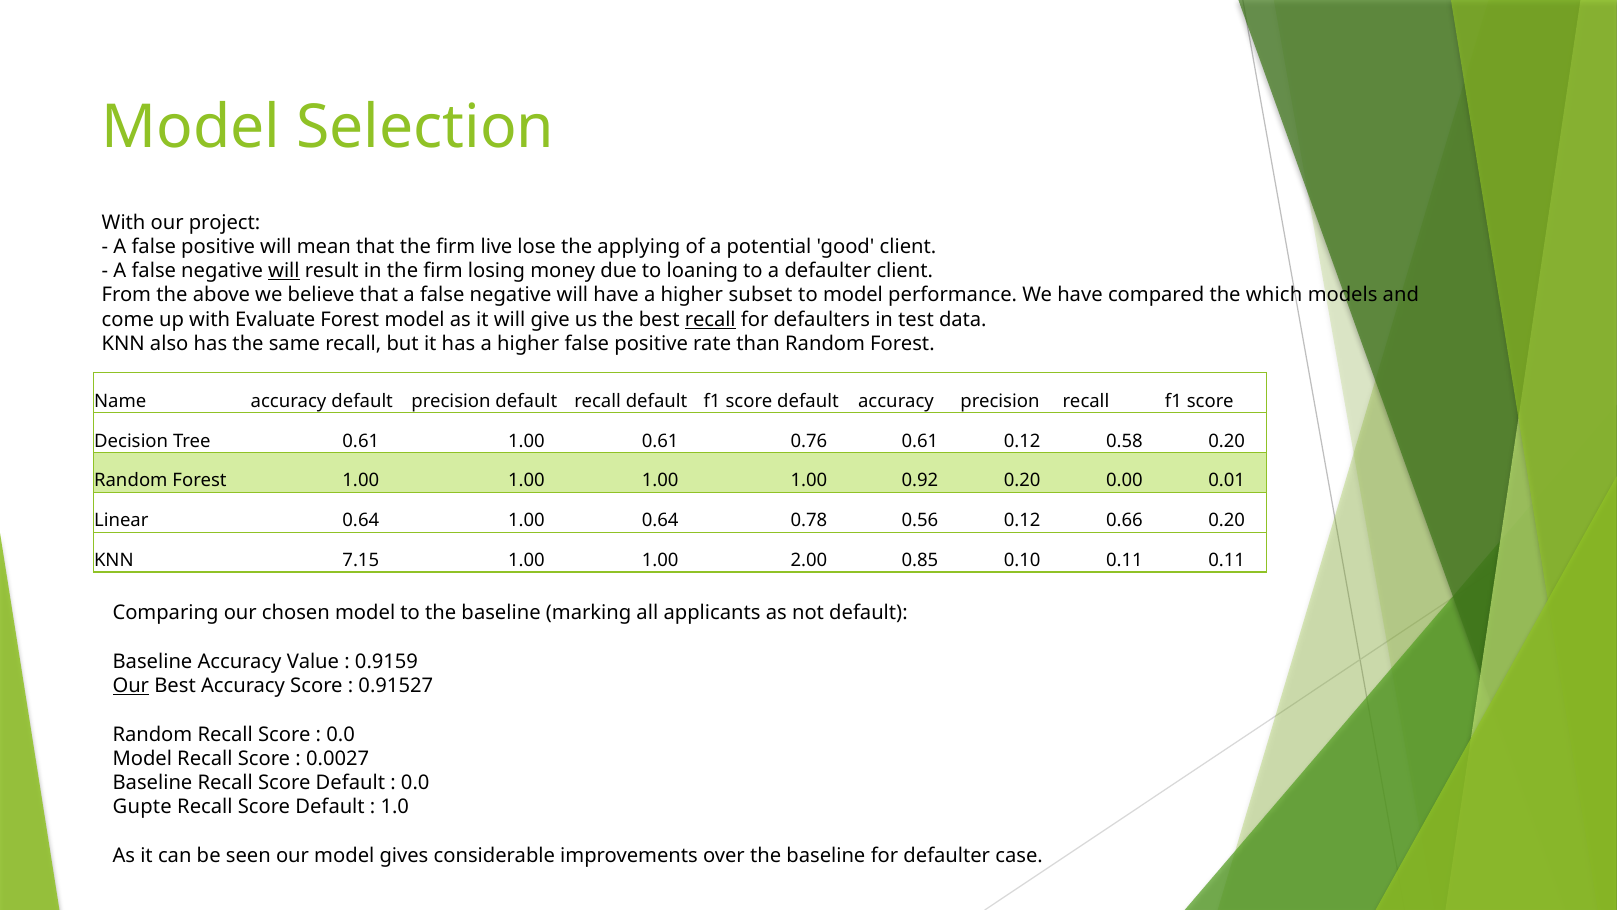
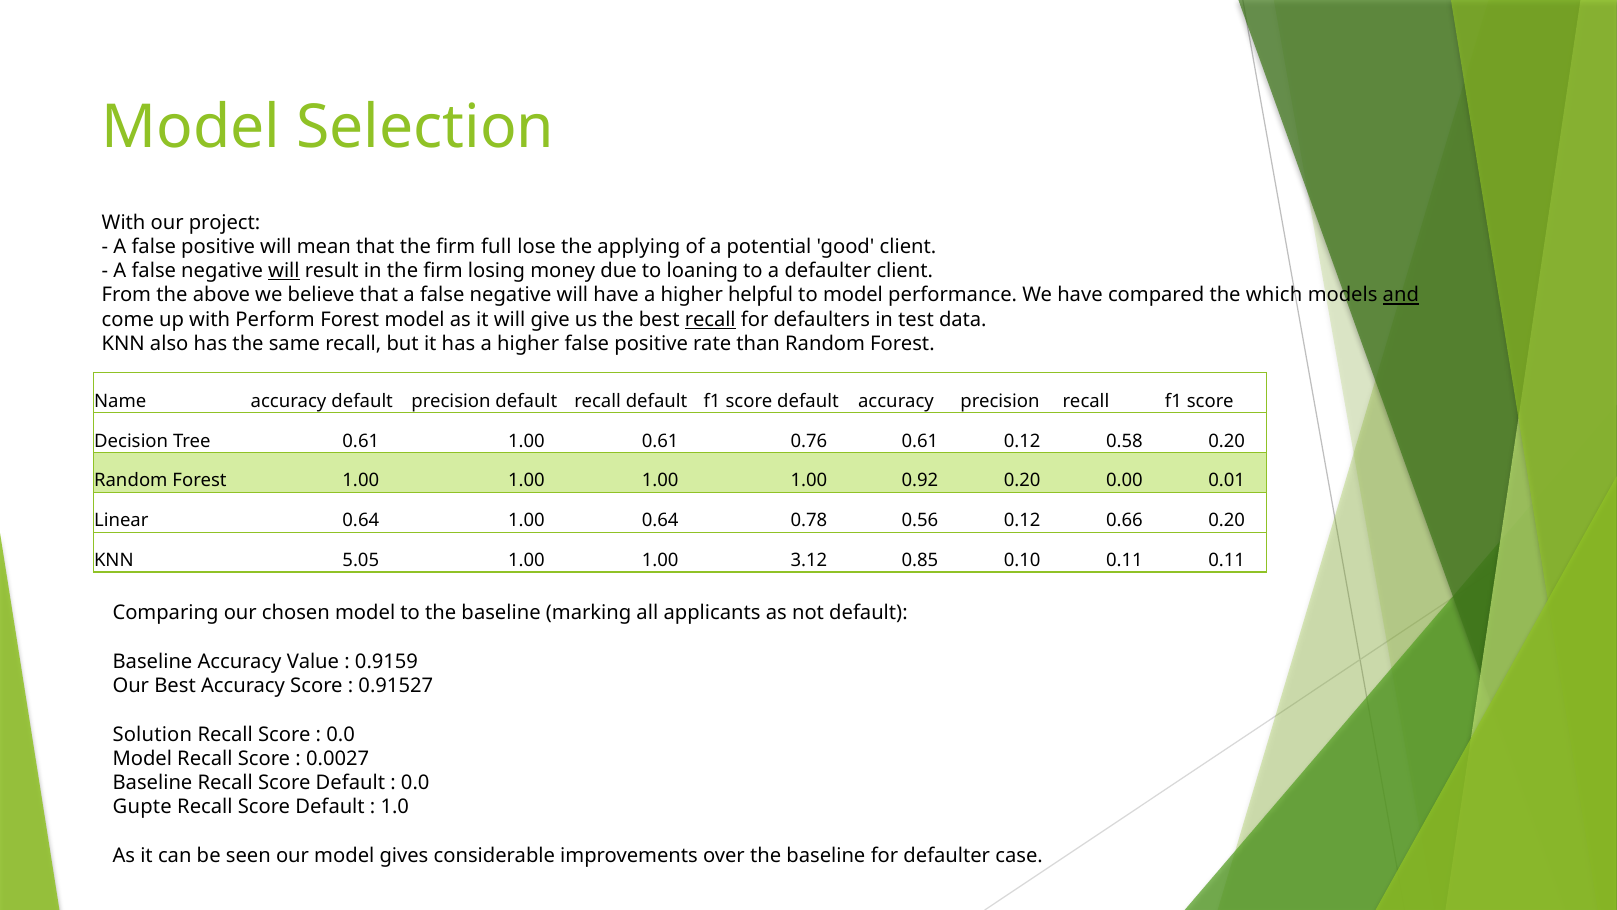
live: live -> full (496, 247)
subset: subset -> helpful (761, 295)
and underline: none -> present (1401, 295)
Evaluate: Evaluate -> Perform (275, 319)
7.15: 7.15 -> 5.05 (361, 560)
2.00: 2.00 -> 3.12 (809, 560)
Our underline: present -> none (131, 686)
Random: Random -> Solution (152, 734)
